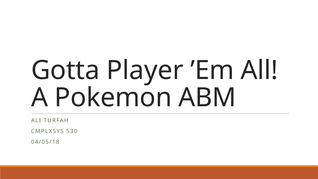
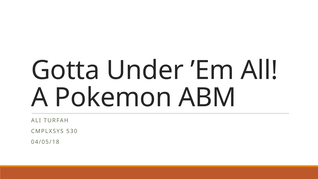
Player: Player -> Under (145, 70)
